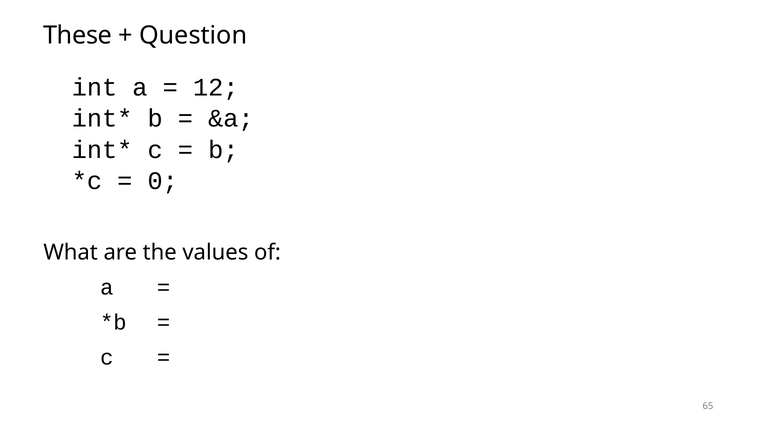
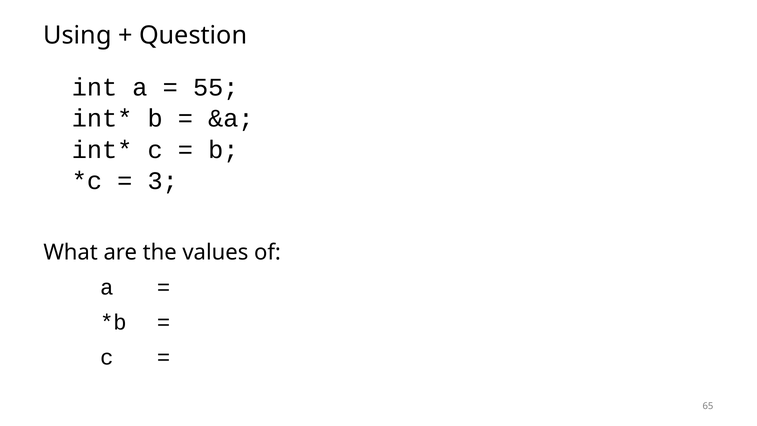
These: These -> Using (77, 35)
12: 12 -> 55 (216, 87)
0: 0 -> 3 (163, 181)
